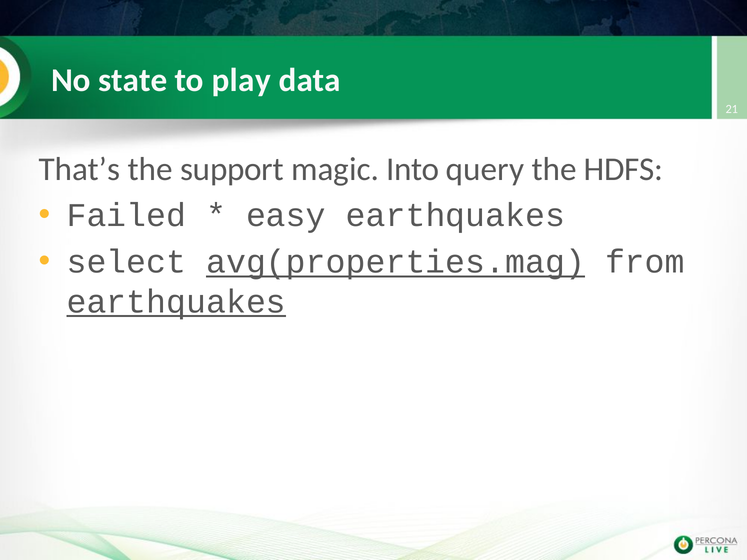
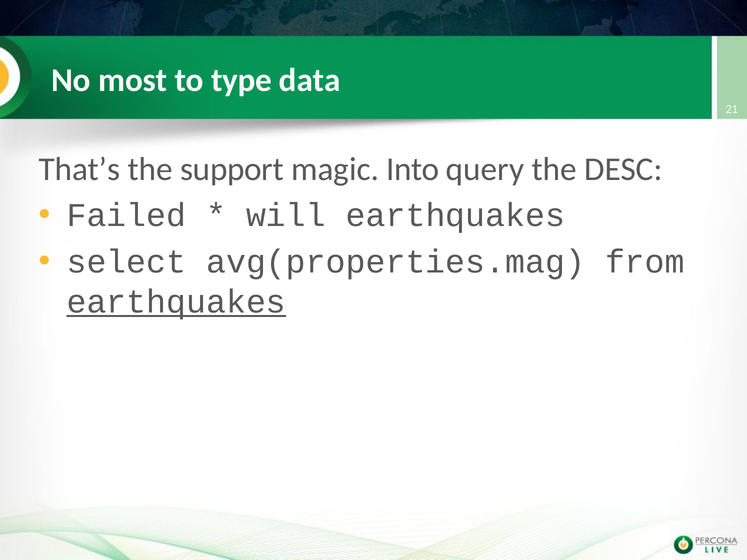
state: state -> most (133, 80)
play: play -> type (242, 80)
HDFS: HDFS -> DESC (623, 169)
easy: easy -> will (286, 216)
avg(properties.mag underline: present -> none (396, 262)
